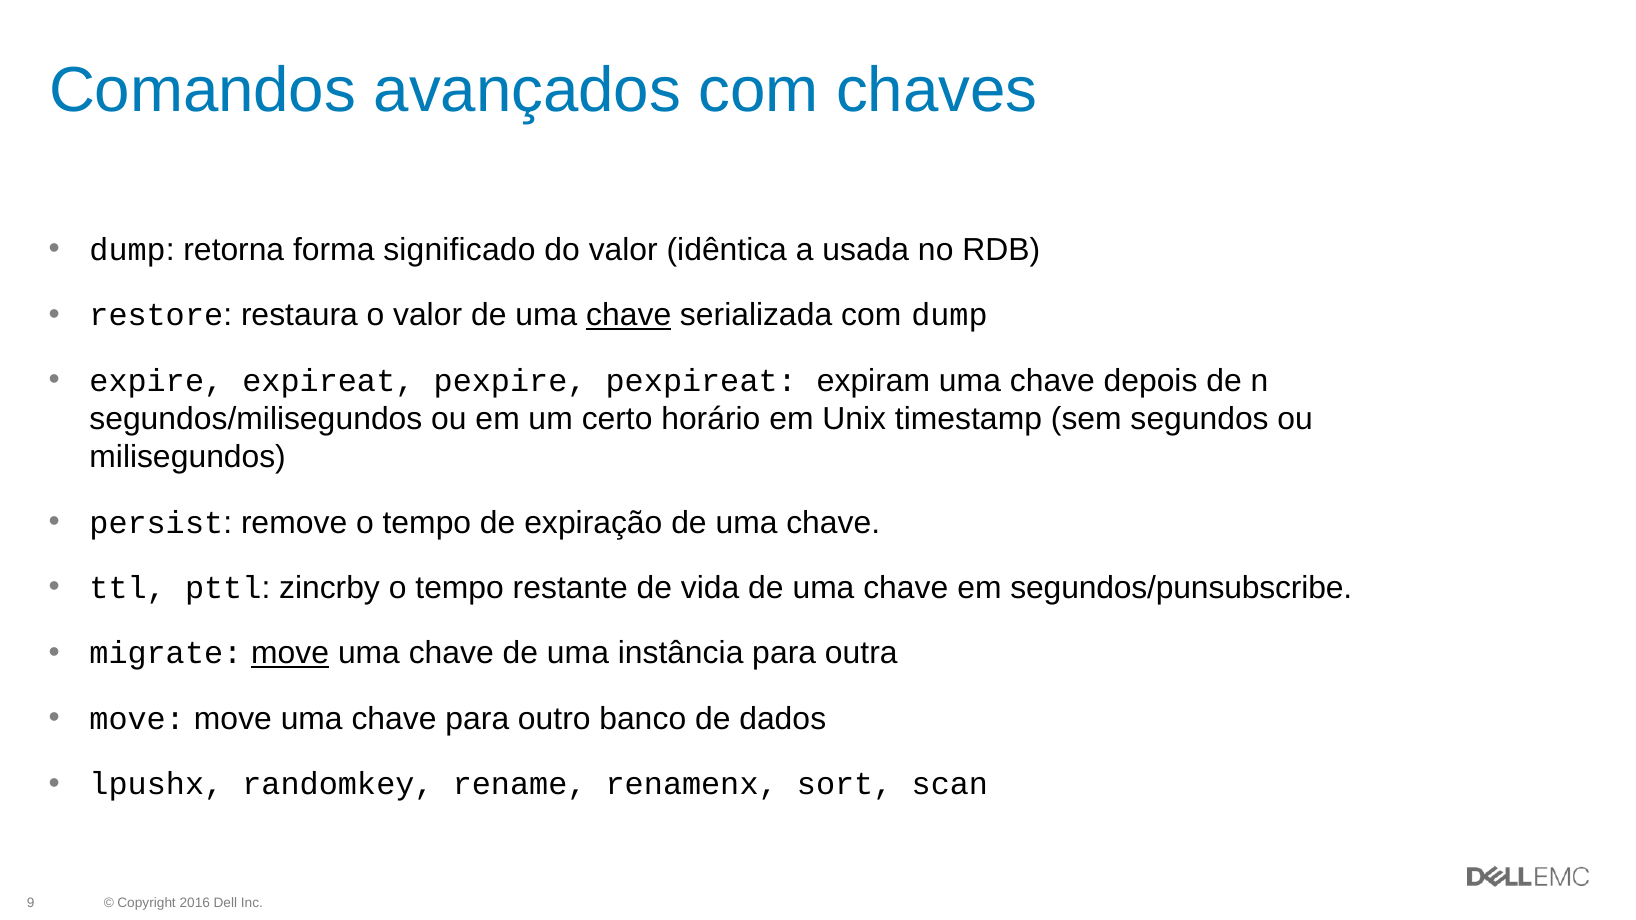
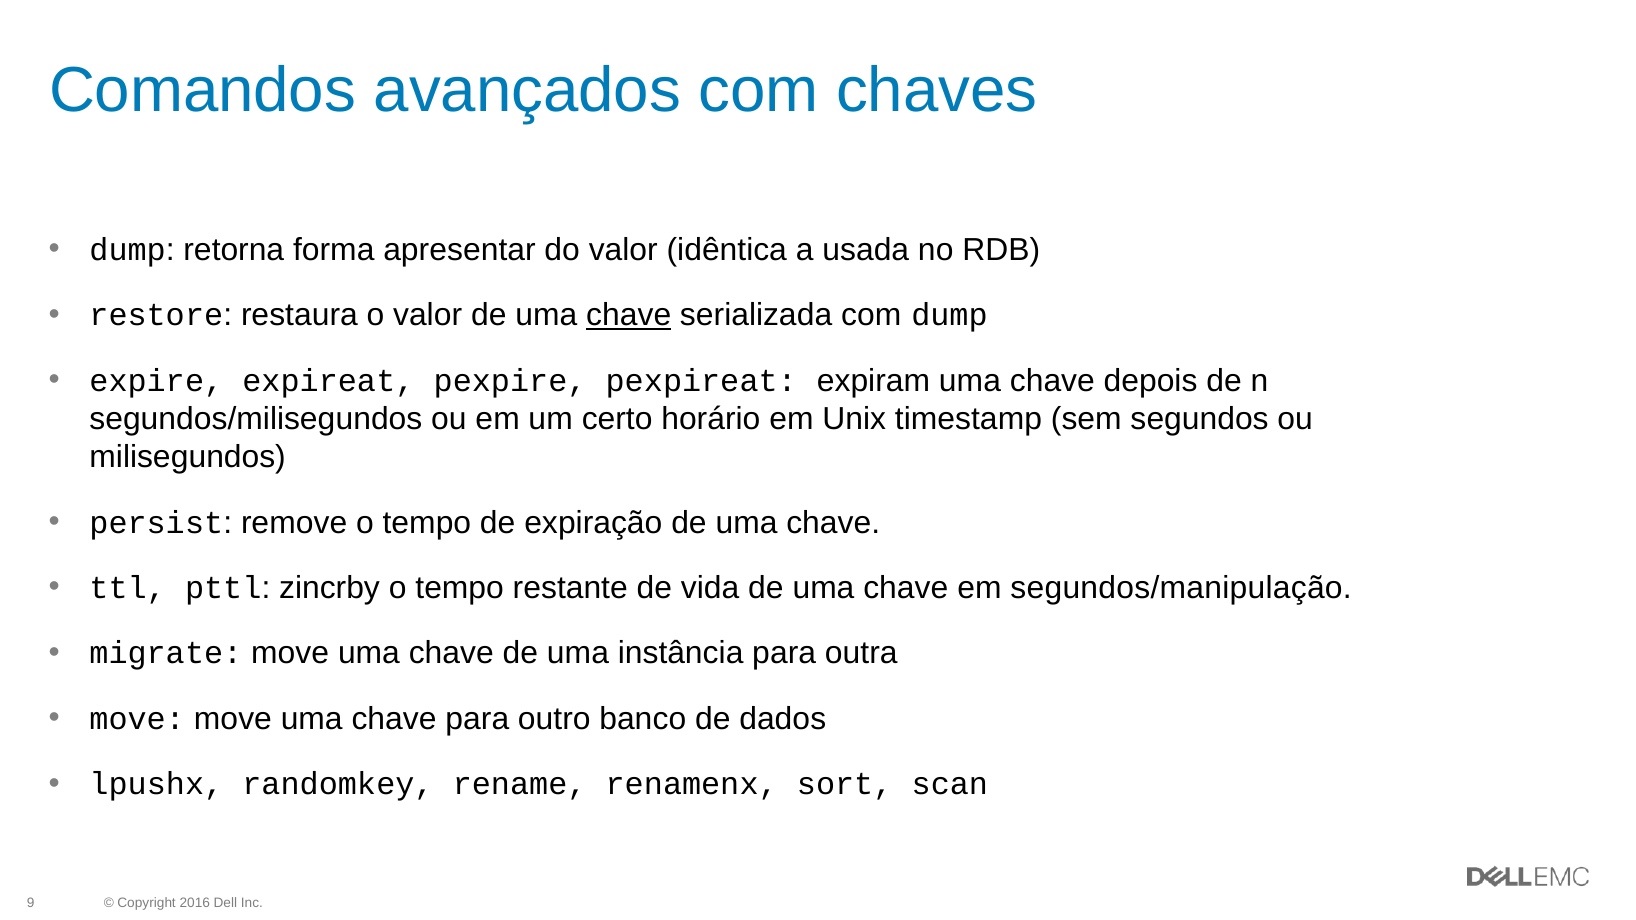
significado: significado -> apresentar (459, 250)
segundos/punsubscribe: segundos/punsubscribe -> segundos/manipulação (1181, 588)
move underline: present -> none (290, 654)
